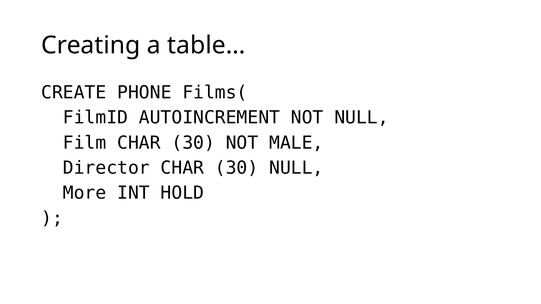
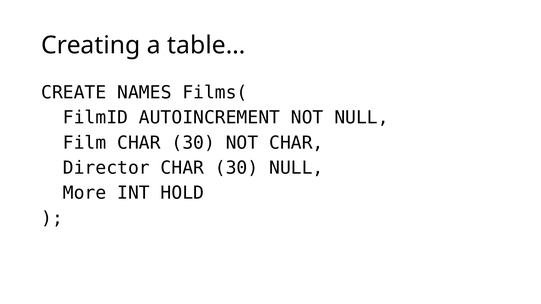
PHONE: PHONE -> NAMES (144, 93)
NOT MALE: MALE -> CHAR (296, 143)
